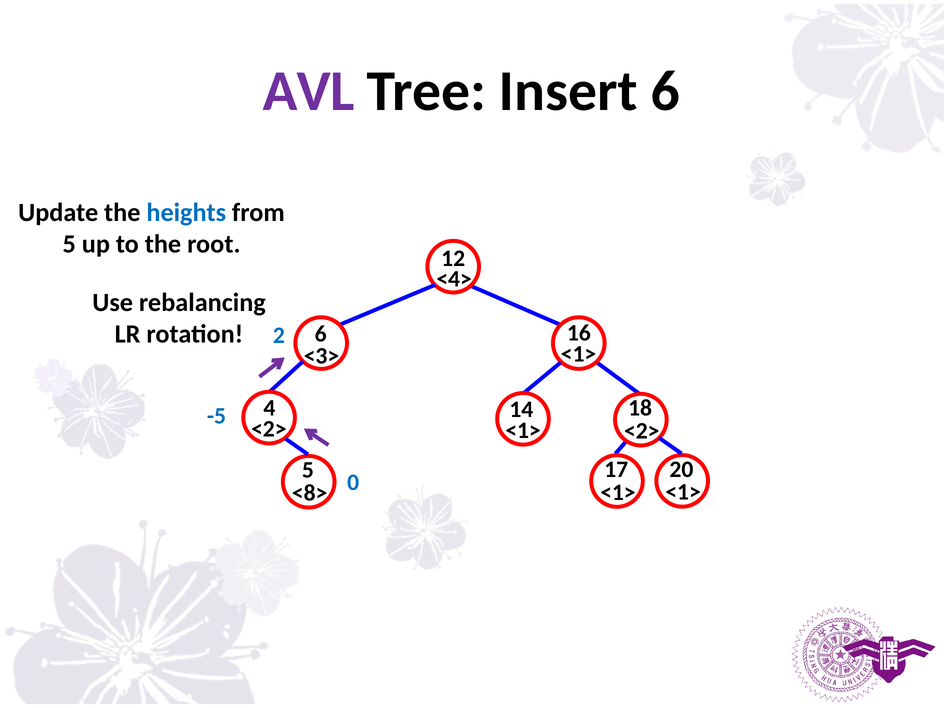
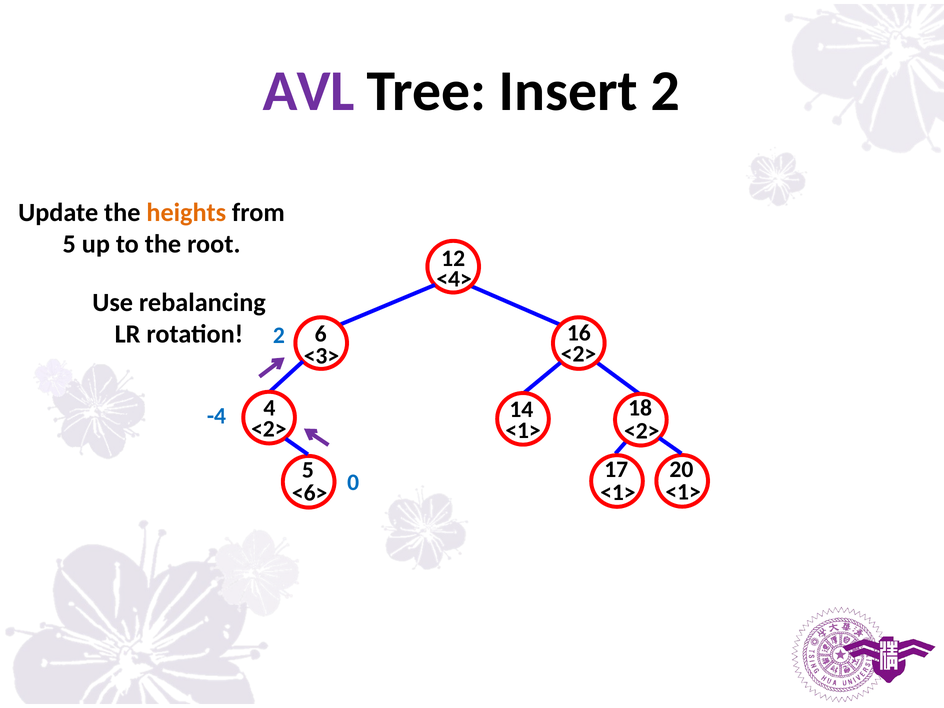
Insert 6: 6 -> 2 (665, 91)
heights colour: blue -> orange (186, 213)
<1>: <1> -> <2> (579, 354)
-5: -5 -> -4 (216, 416)
<8>: <8> -> <6> (310, 493)
